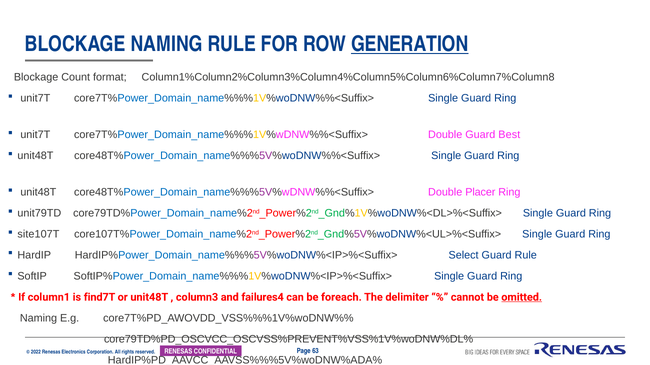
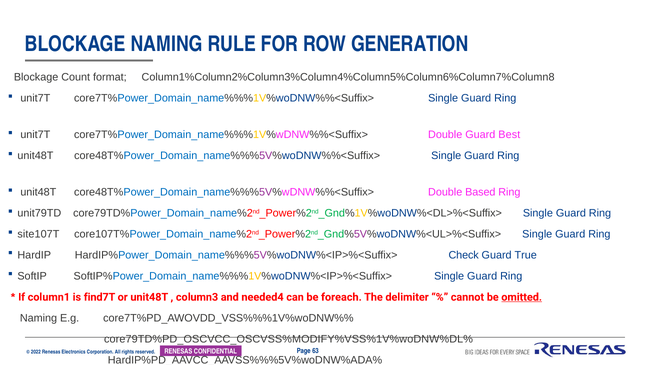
GENERATION underline: present -> none (410, 44)
Placer: Placer -> Based (480, 193)
Select: Select -> Check (464, 256)
Guard Rule: Rule -> True (526, 256)
failures4: failures4 -> needed4 (263, 298)
core79TD%PD_OSCVCC_OSCVSS%PREVENT%VSS%1V%woDNW%DL%: core79TD%PD_OSCVCC_OSCVSS%PREVENT%VSS%1V%woDNW%DL% -> core79TD%PD_OSCVCC_OSCVSS%MODIFY%VSS%1V%woDNW%DL% (289, 340)
